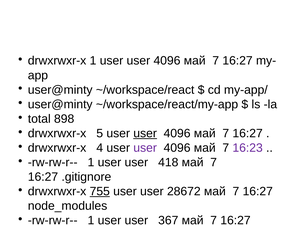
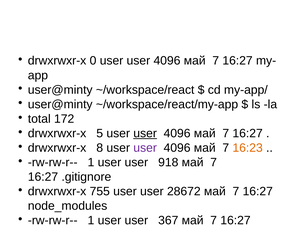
drwxrwxr-x 1: 1 -> 0 (93, 61)
898: 898 -> 172 (64, 119)
4: 4 -> 8 (100, 148)
16:23 colour: purple -> orange (248, 148)
418: 418 -> 918 (168, 162)
755 underline: present -> none (100, 191)
